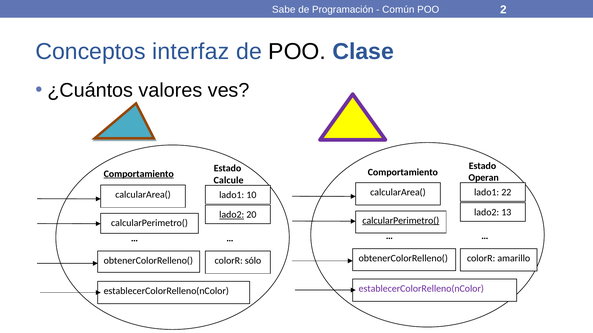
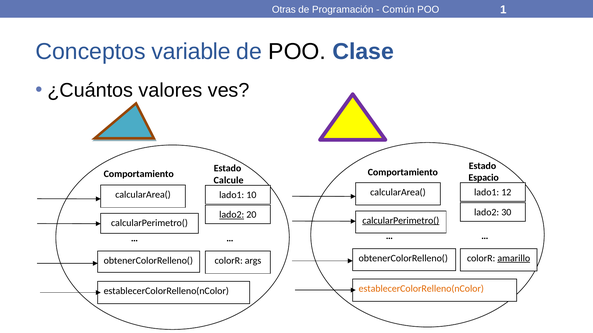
Sabe: Sabe -> Otras (284, 10)
2: 2 -> 1 (503, 10)
interfaz: interfaz -> variable (191, 52)
Comportamiento underline: present -> none (139, 174)
Operan: Operan -> Espacio (484, 178)
22: 22 -> 12 (506, 193)
13: 13 -> 30 (506, 213)
amarillo underline: none -> present (514, 259)
sólo: sólo -> args (253, 261)
establecerColorRelleno(nColor colour: purple -> orange (421, 289)
